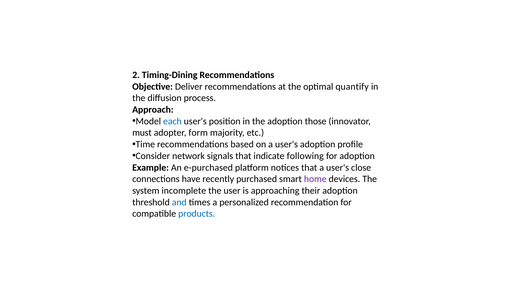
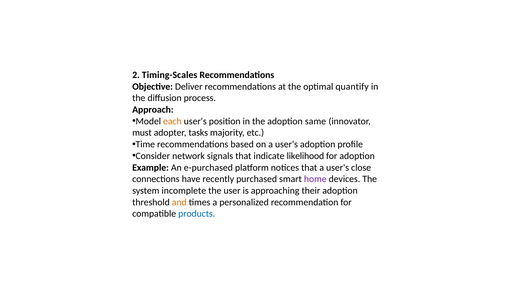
Timing-Dining: Timing-Dining -> Timing-Scales (170, 75)
each colour: blue -> orange (172, 121)
those: those -> same (316, 121)
form: form -> tasks (198, 133)
following: following -> likelihood (305, 156)
and colour: blue -> orange (179, 202)
